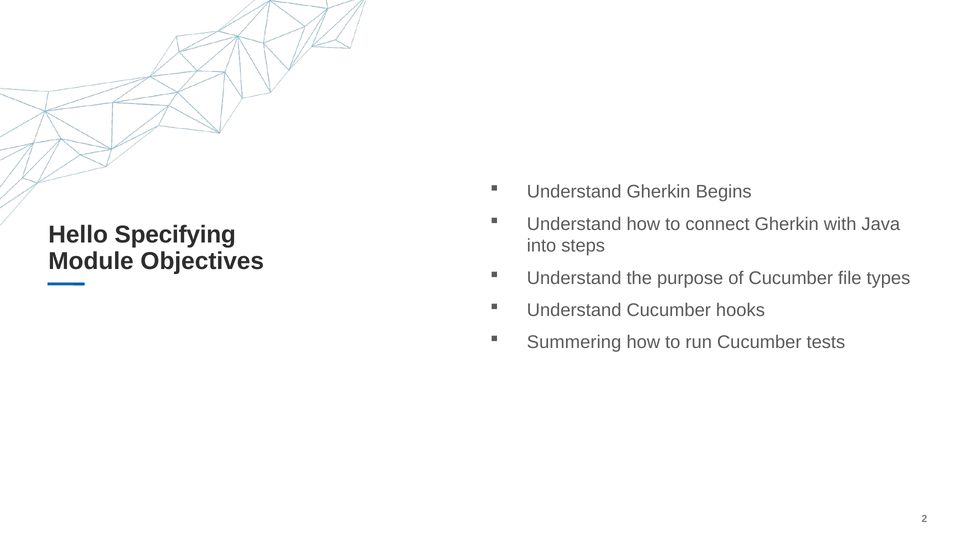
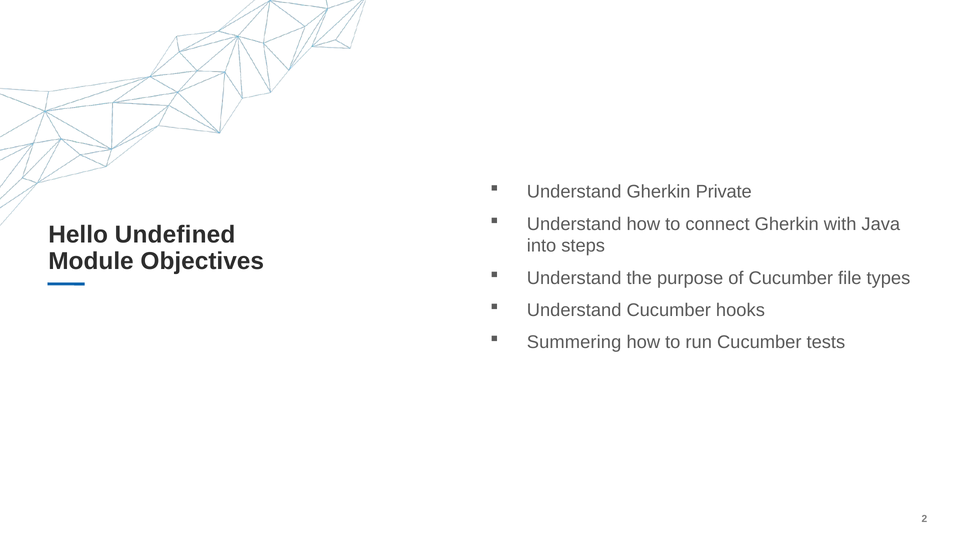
Begins: Begins -> Private (724, 192)
Specifying: Specifying -> Undefined (175, 235)
